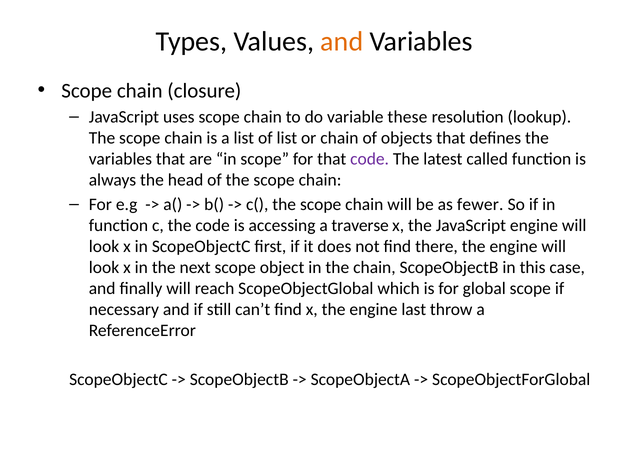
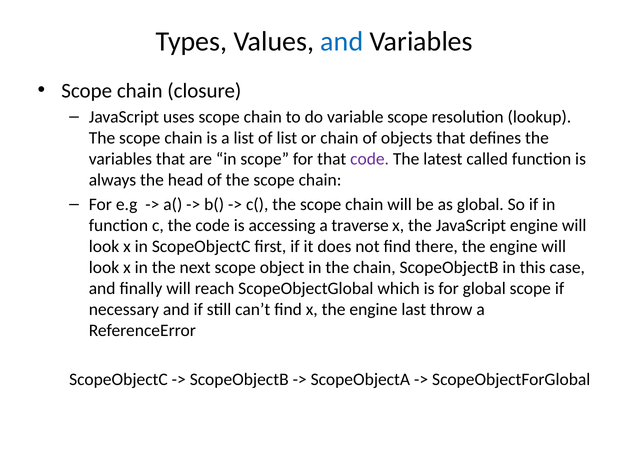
and colour: orange -> blue (342, 41)
variable these: these -> scope (408, 117)
as fewer: fewer -> global (480, 204)
